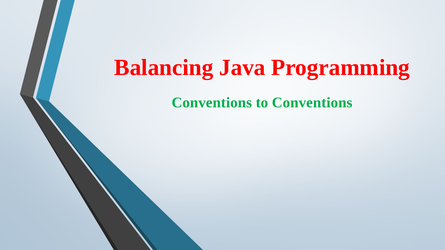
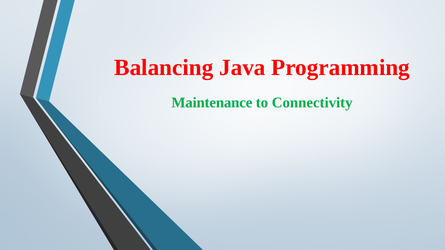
Conventions: Conventions -> Maintenance (212, 103)
to Conventions: Conventions -> Connectivity (312, 103)
